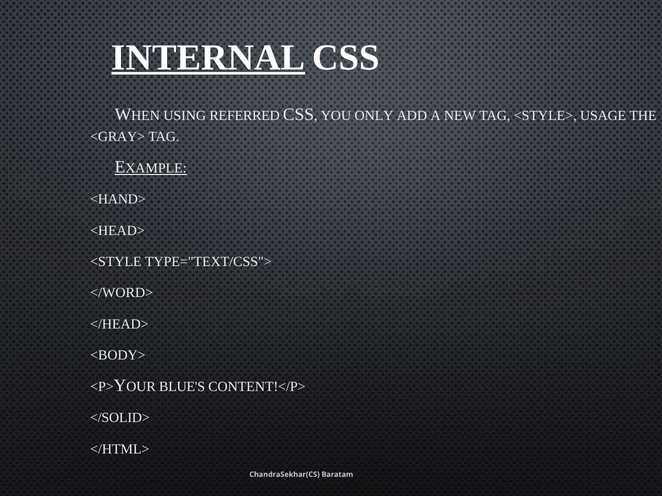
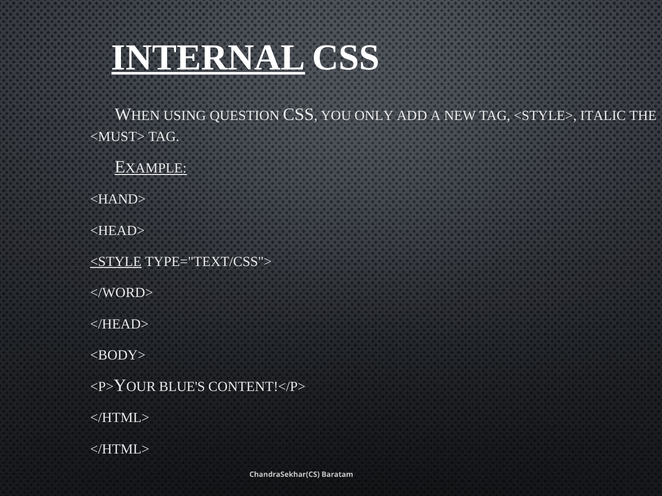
REFERRED: REFERRED -> QUESTION (245, 116)
USAGE: USAGE -> ITALIC (603, 116)
<GRAY>: <GRAY> -> <MUST> (118, 137)
<STYLE underline: none -> present (116, 262)
</SOLID>: </SOLID> -> </HTML> (120, 418)
